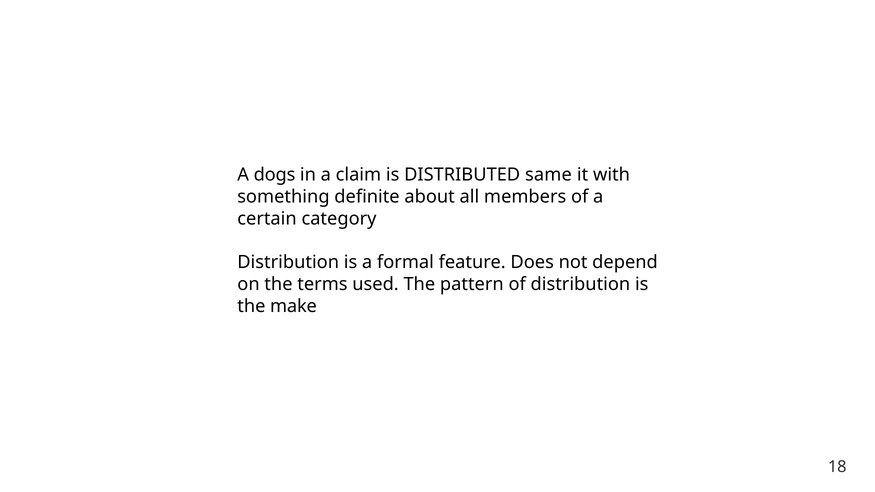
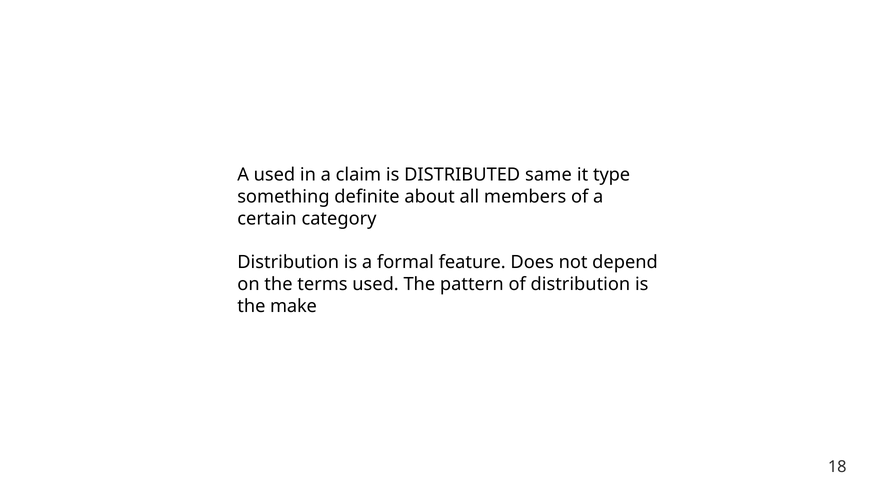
A dogs: dogs -> used (274, 175)
with: with -> type (612, 175)
